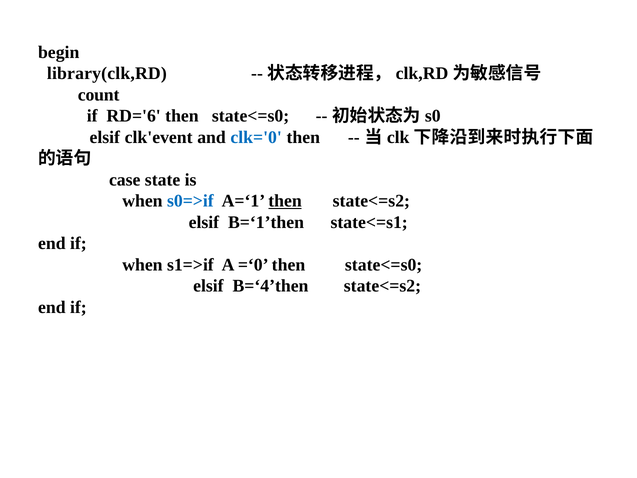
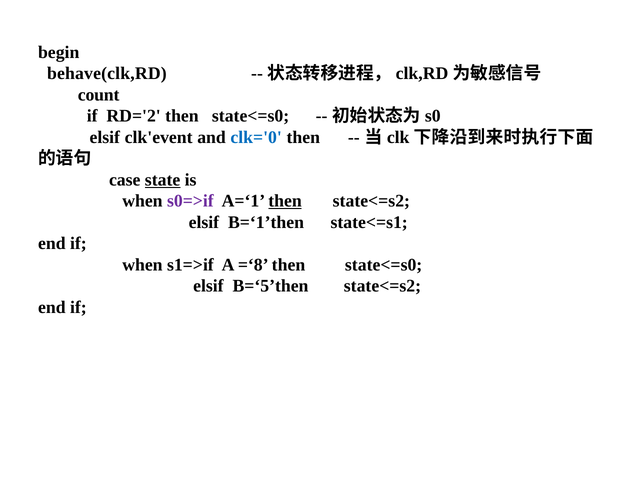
library(clk,RD: library(clk,RD -> behave(clk,RD (107, 73)
RD='6: RD='6 -> RD='2 (134, 116)
state underline: none -> present (163, 180)
s0=>if colour: blue -> purple (190, 201)
=‘0: =‘0 -> =‘8 (253, 265)
B=‘4’then: B=‘4’then -> B=‘5’then (270, 286)
